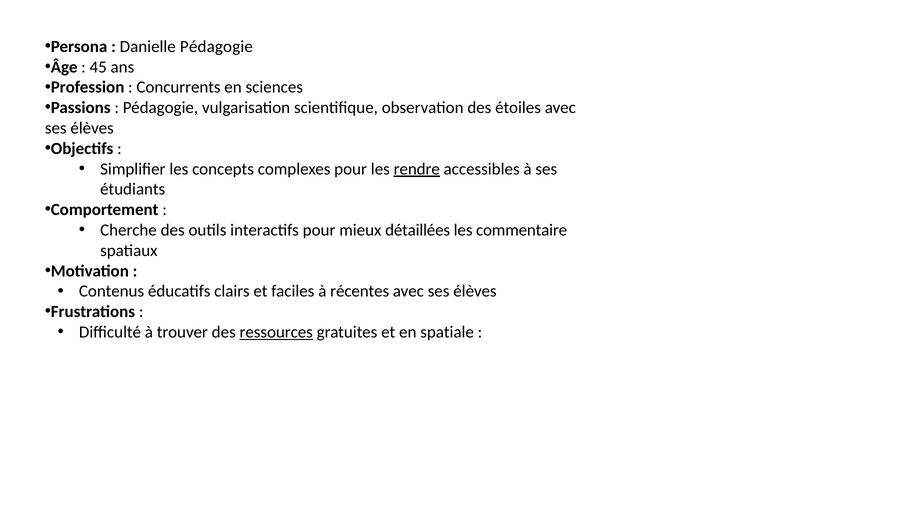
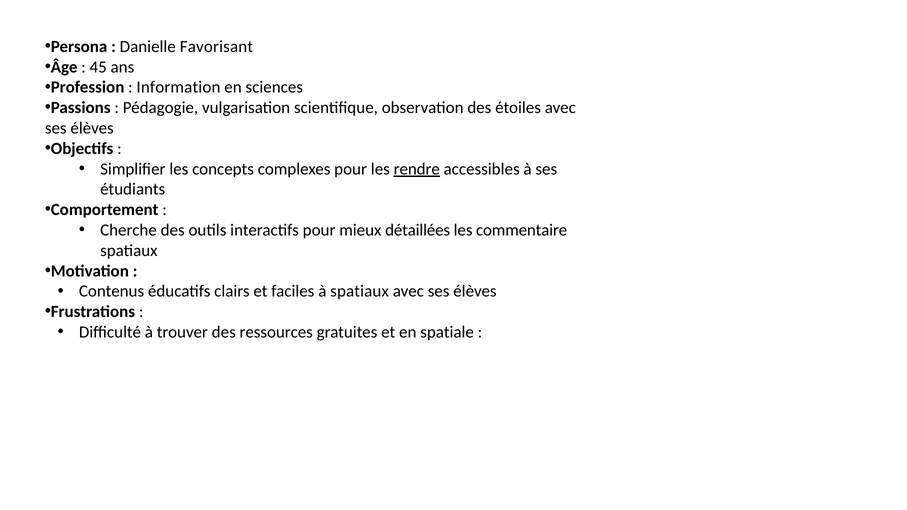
Danielle Pédagogie: Pédagogie -> Favorisant (216, 47)
Concurrents: Concurrents -> Information (178, 87)
à récentes: récentes -> spatiaux (360, 291)
ressources underline: present -> none (276, 332)
